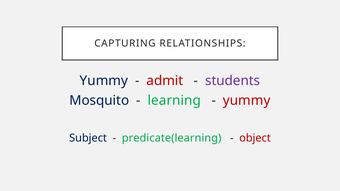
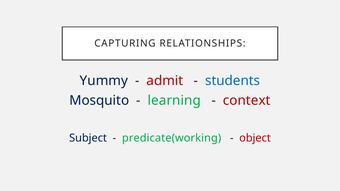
students colour: purple -> blue (233, 81)
yummy: yummy -> context (247, 100)
predicate(learning: predicate(learning -> predicate(working (172, 138)
